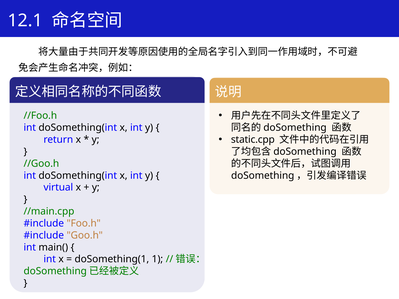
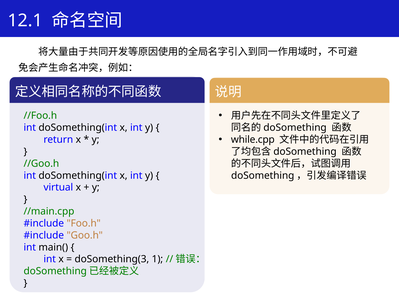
static.cpp: static.cpp -> while.cpp (253, 140)
doSomething(1: doSomething(1 -> doSomething(3 (112, 259)
